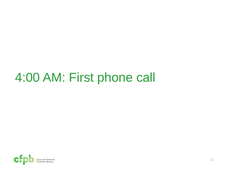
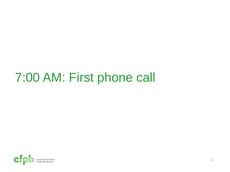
4:00: 4:00 -> 7:00 (28, 78)
